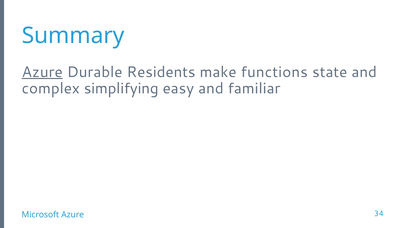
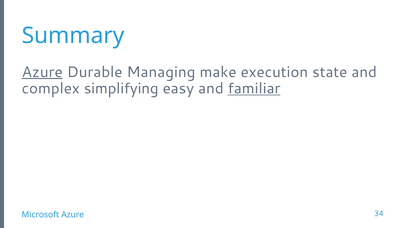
Residents: Residents -> Managing (161, 72)
functions: functions -> execution (274, 72)
familiar underline: none -> present (254, 88)
